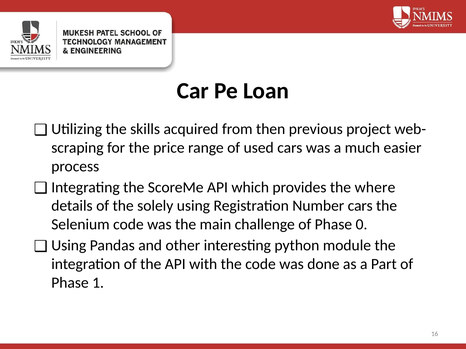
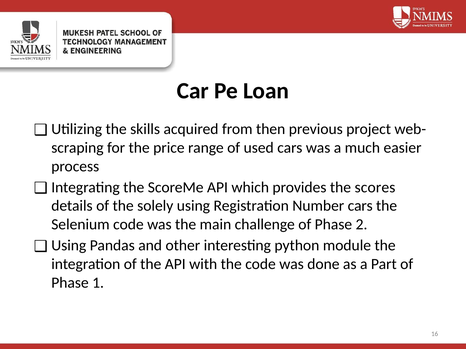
where: where -> scores (375, 187)
0: 0 -> 2 (362, 225)
